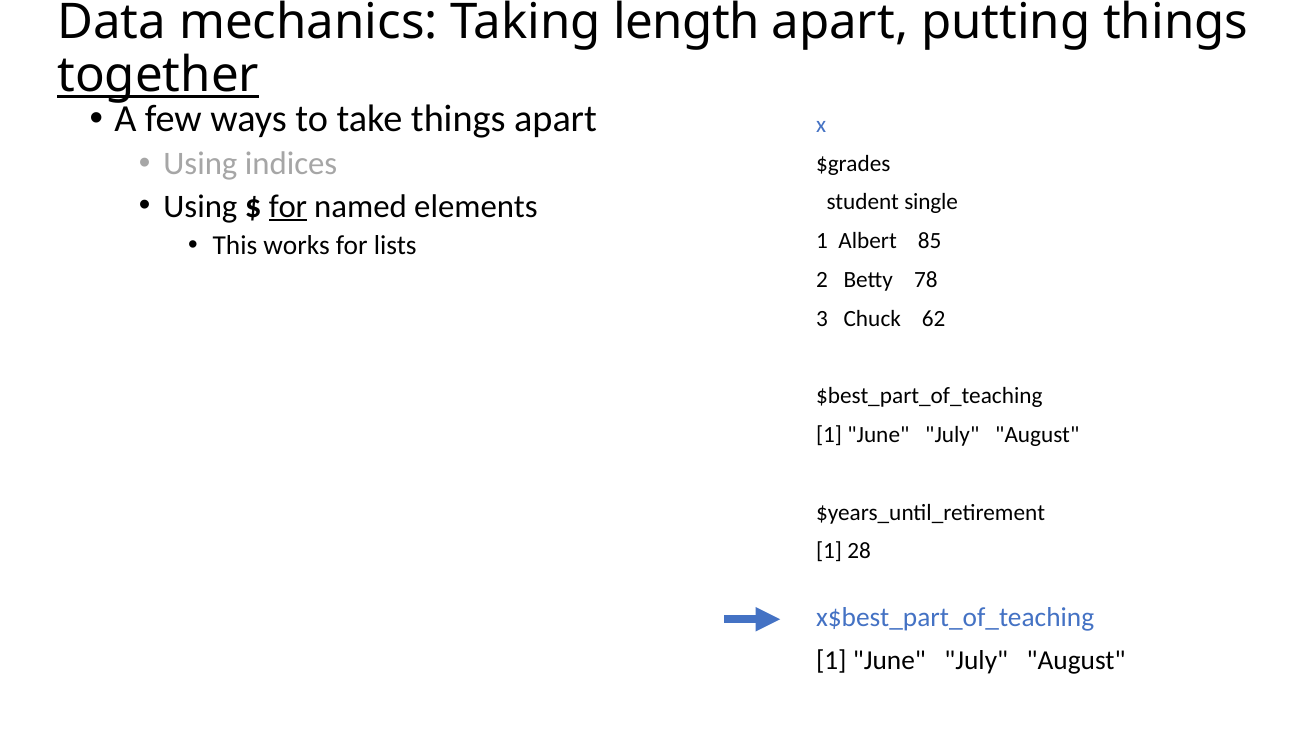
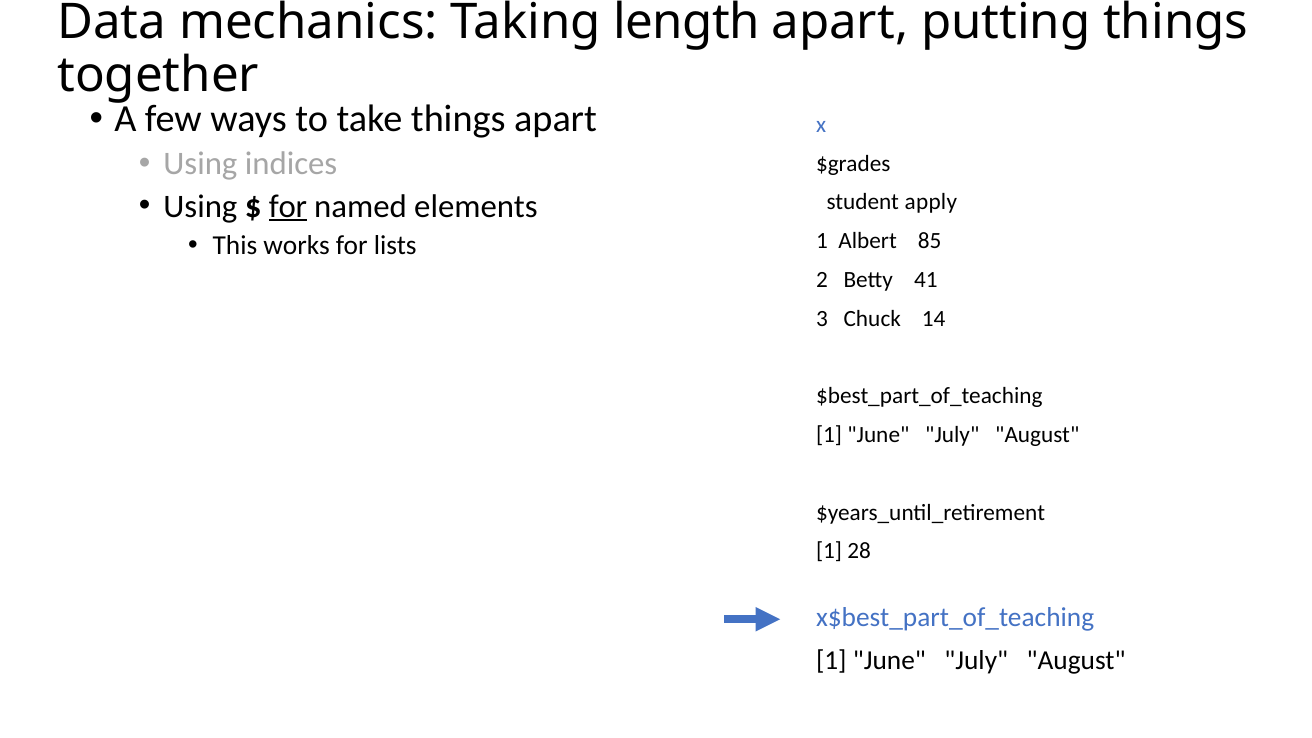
together underline: present -> none (158, 75)
single: single -> apply (931, 202)
78: 78 -> 41 (926, 280)
62: 62 -> 14 (934, 319)
